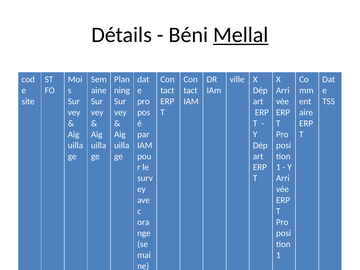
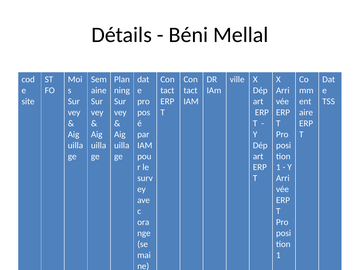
Mellal underline: present -> none (241, 35)
